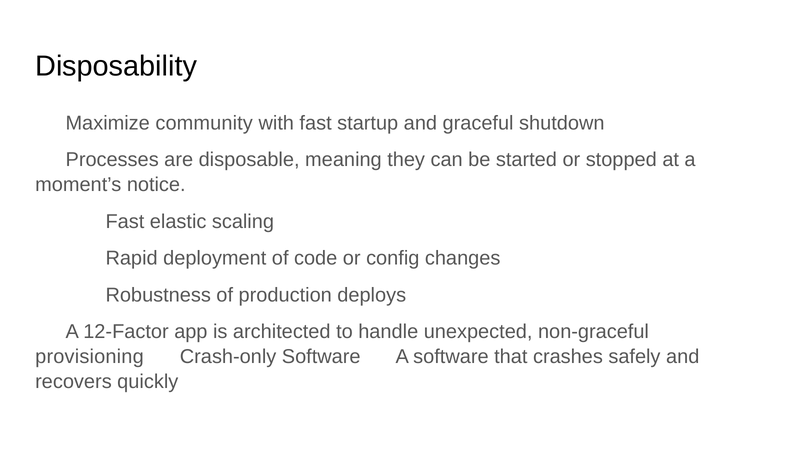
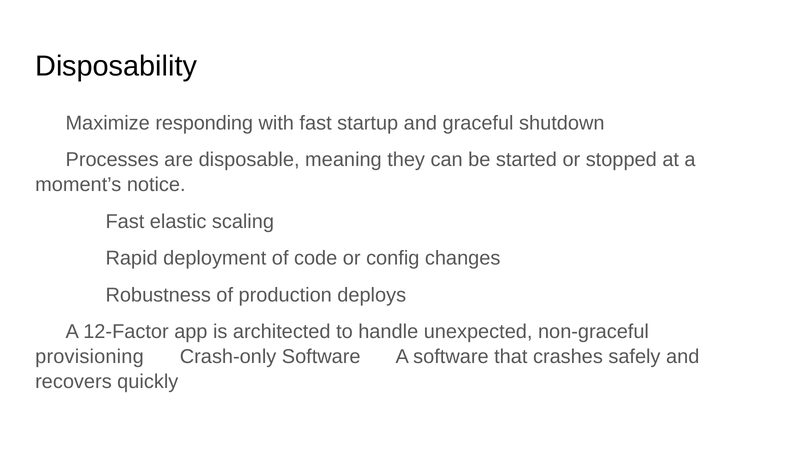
community: community -> responding (204, 123)
